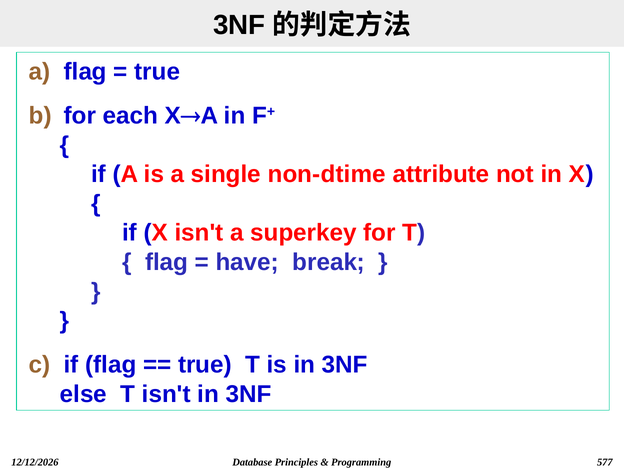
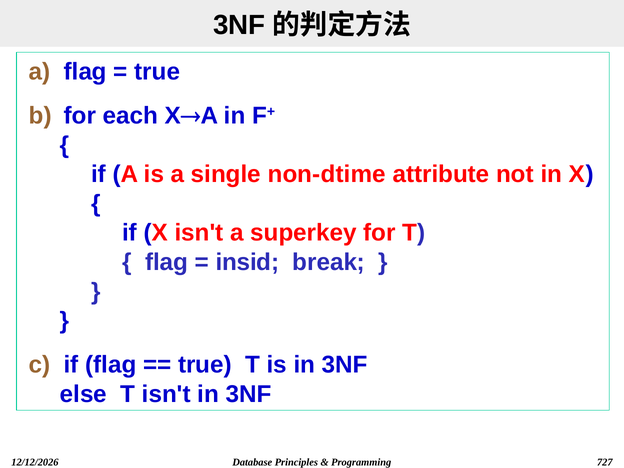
have: have -> insid (247, 262)
577: 577 -> 727 (605, 462)
